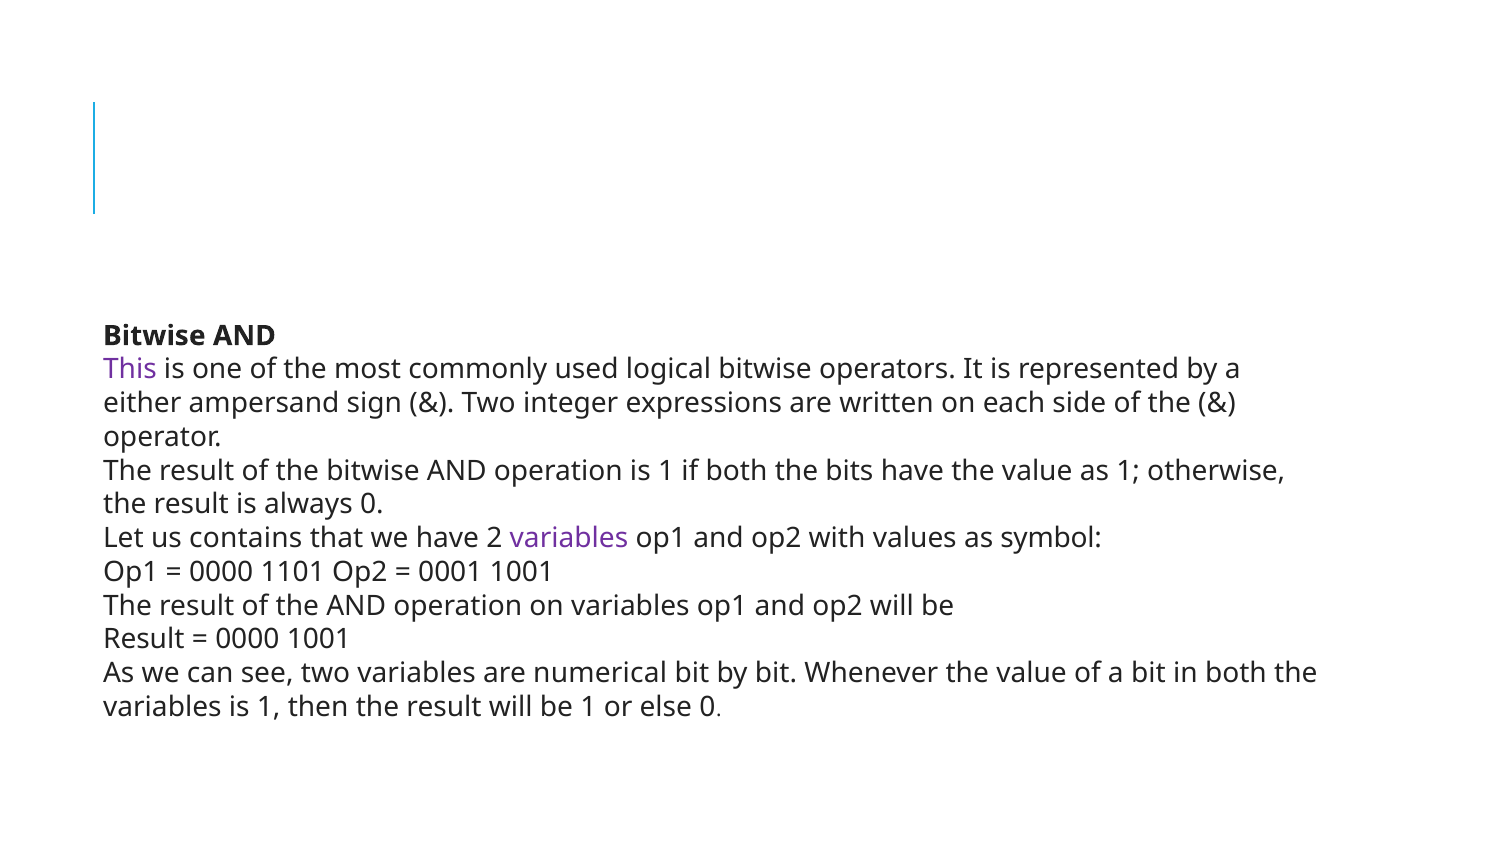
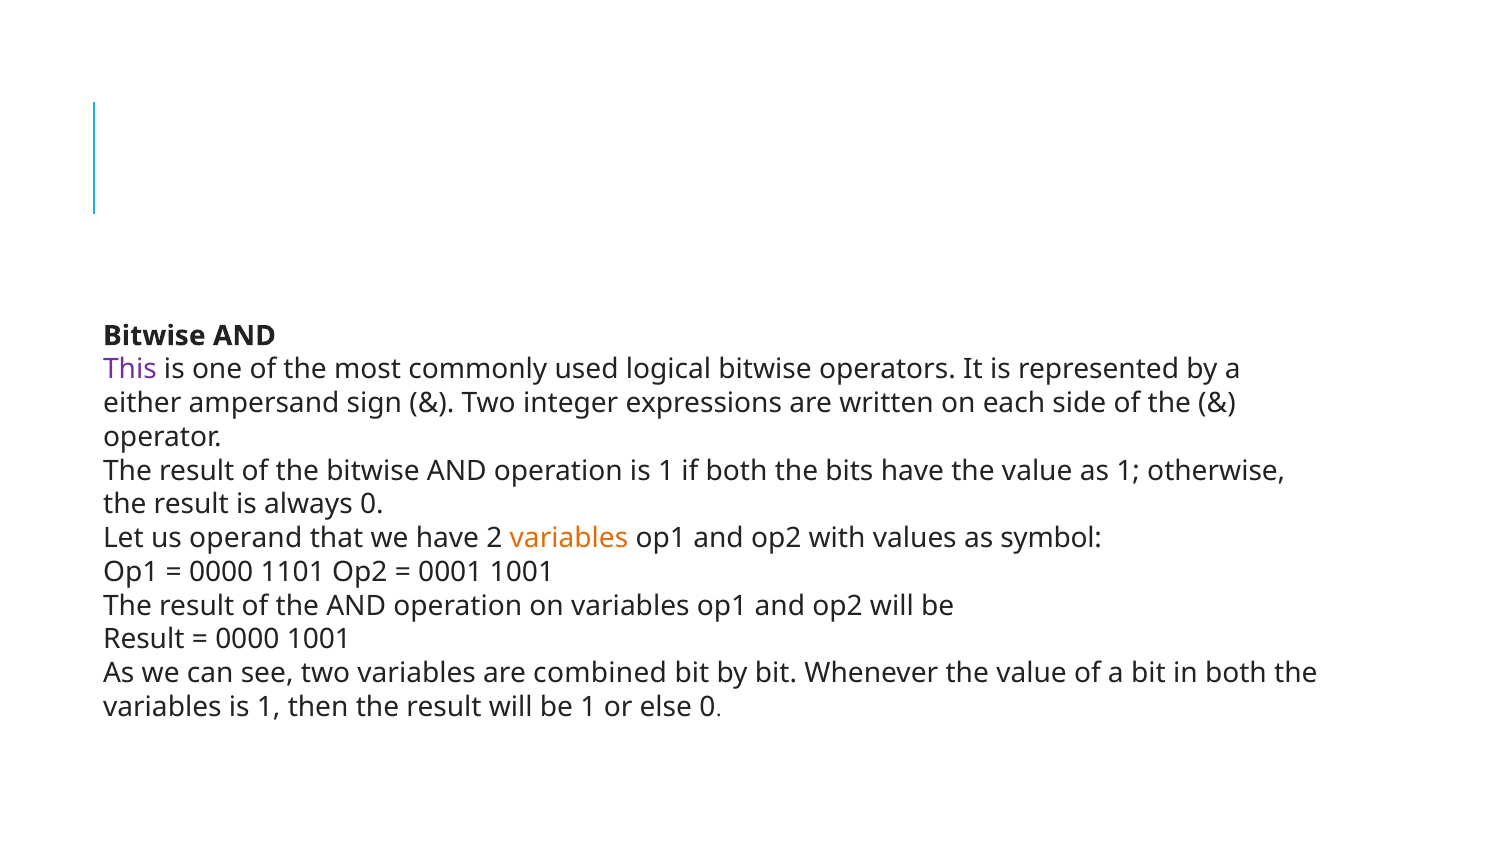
contains: contains -> operand (246, 538)
variables colour: purple -> orange (569, 538)
numerical: numerical -> combined (600, 673)
